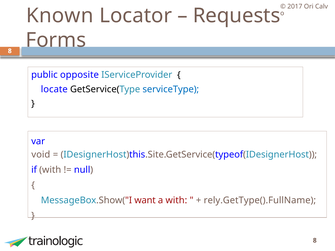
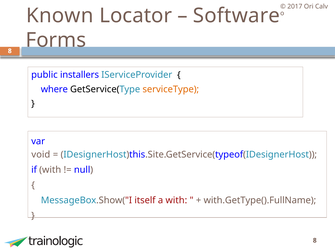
Requests: Requests -> Software (236, 16)
opposite: opposite -> installers (80, 75)
locate: locate -> where (54, 89)
serviceType colour: blue -> orange (171, 89)
want: want -> itself (145, 201)
rely.GetType().FullName: rely.GetType().FullName -> with.GetType().FullName (260, 201)
